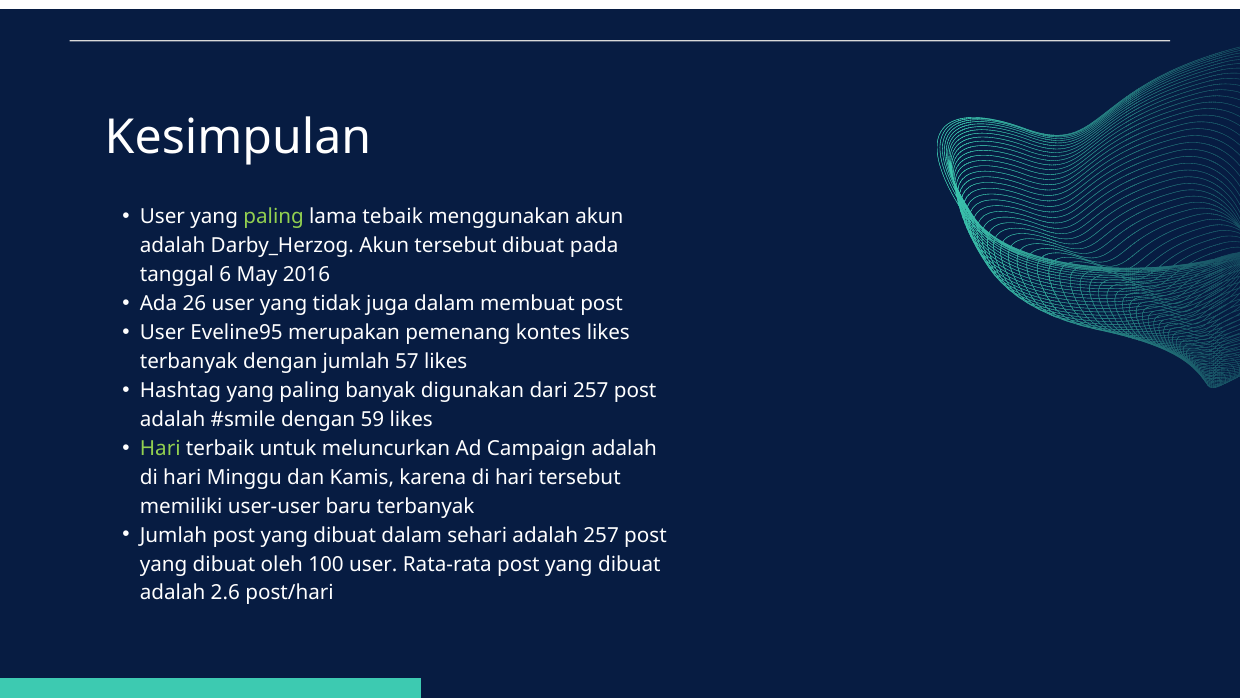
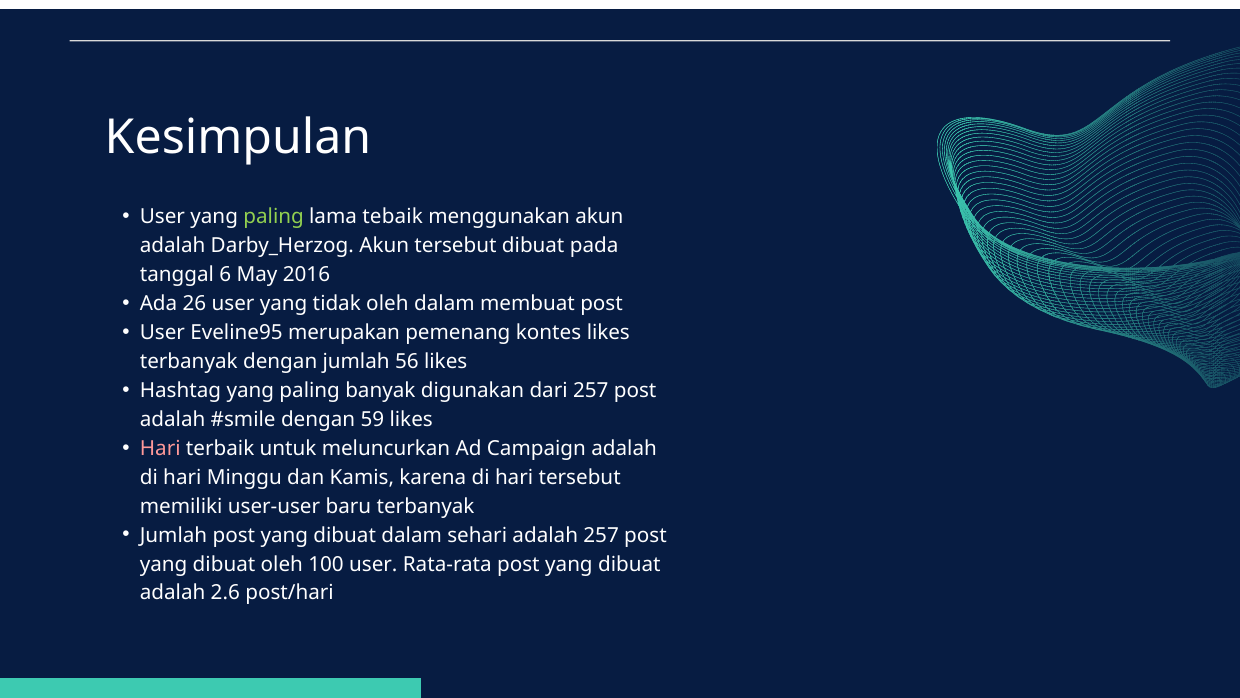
tidak juga: juga -> oleh (387, 303)
57: 57 -> 56 (407, 361)
Hari colour: light green -> pink (160, 448)
